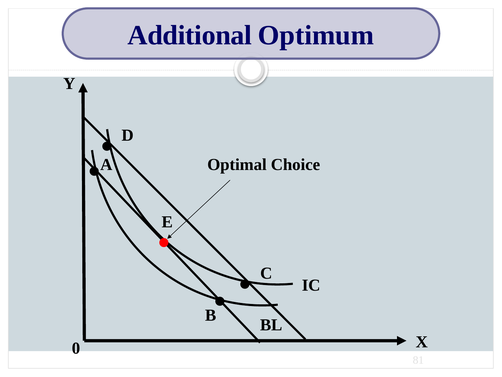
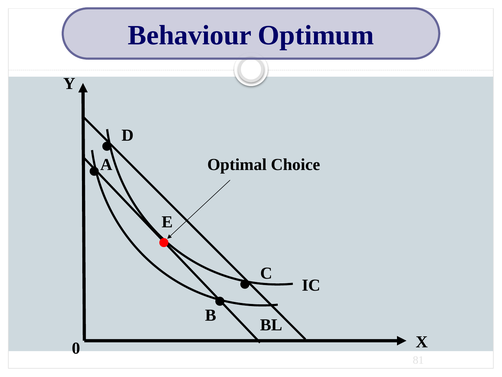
Additional: Additional -> Behaviour (190, 35)
